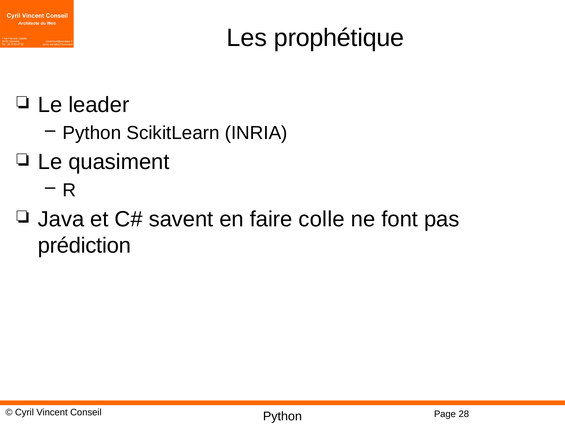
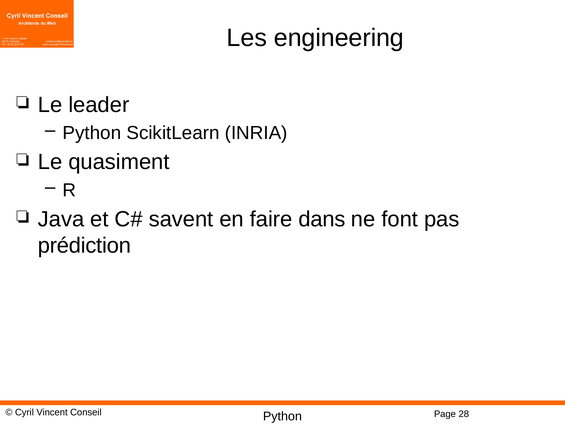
prophétique: prophétique -> engineering (339, 38)
colle: colle -> dans (322, 219)
